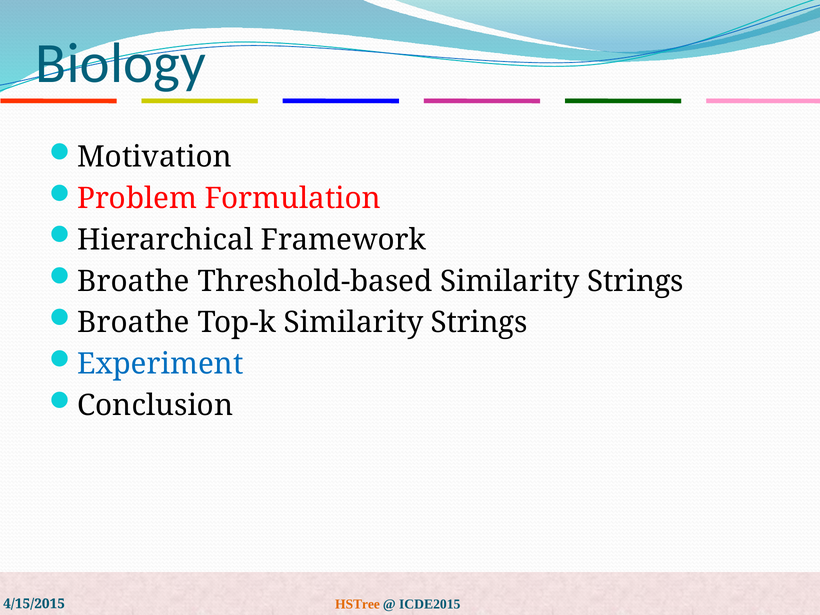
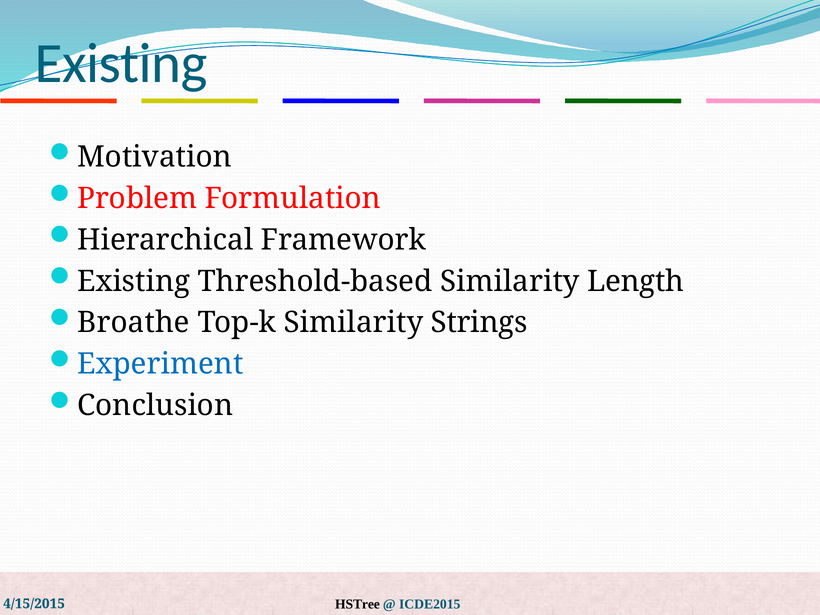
Biology: Biology -> Existing (121, 63)
Broathe: Broathe -> Existing (134, 281)
Threshold-based Similarity Strings: Strings -> Length (636, 281)
HSTree colour: orange -> black (357, 604)
